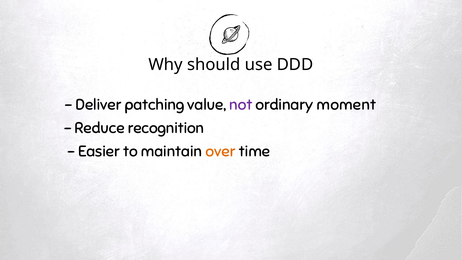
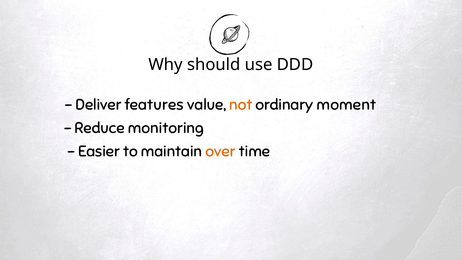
patching: patching -> features (154, 105)
not colour: purple -> orange (241, 105)
recognition: recognition -> monitoring (166, 128)
